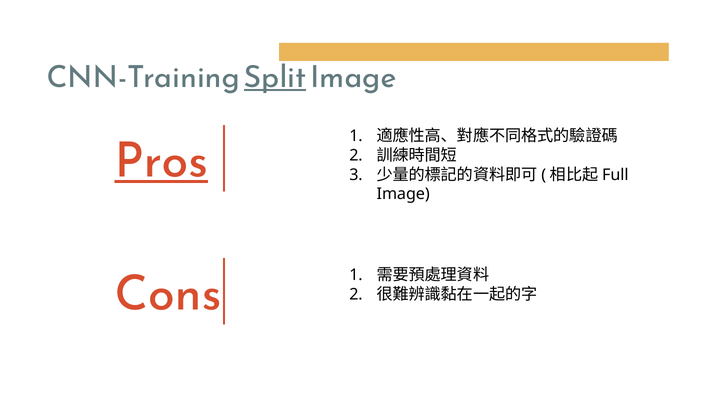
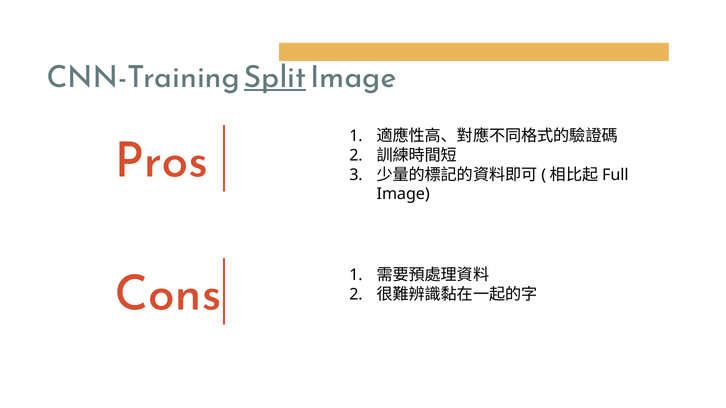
Pros underline: present -> none (161, 161)
